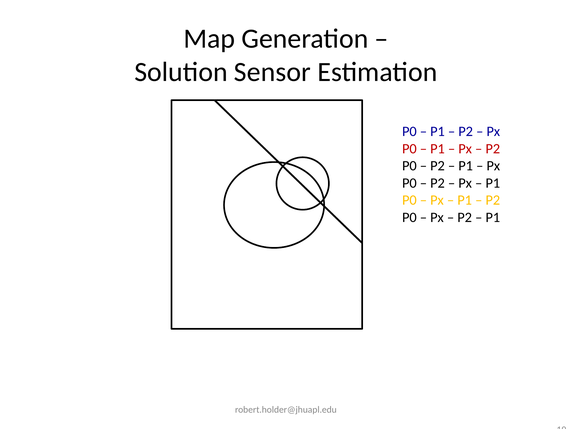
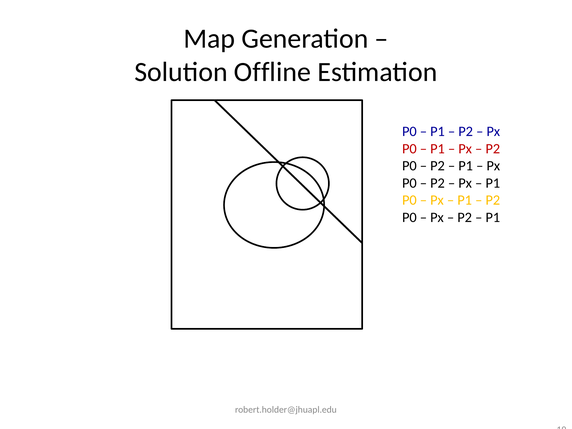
Sensor: Sensor -> Offline (272, 72)
